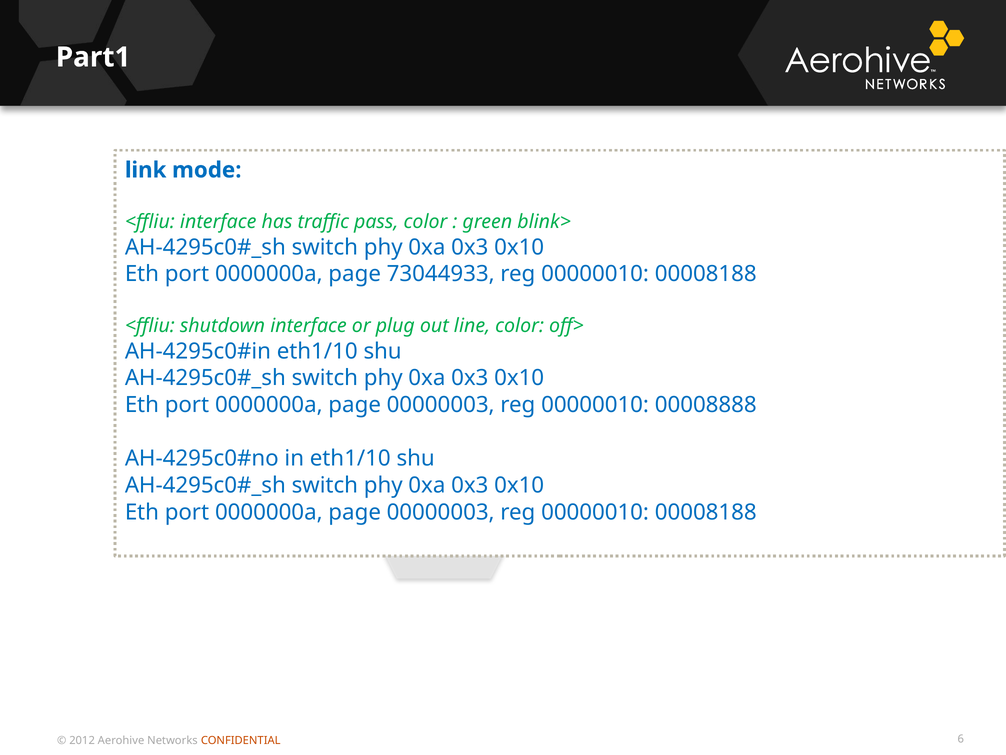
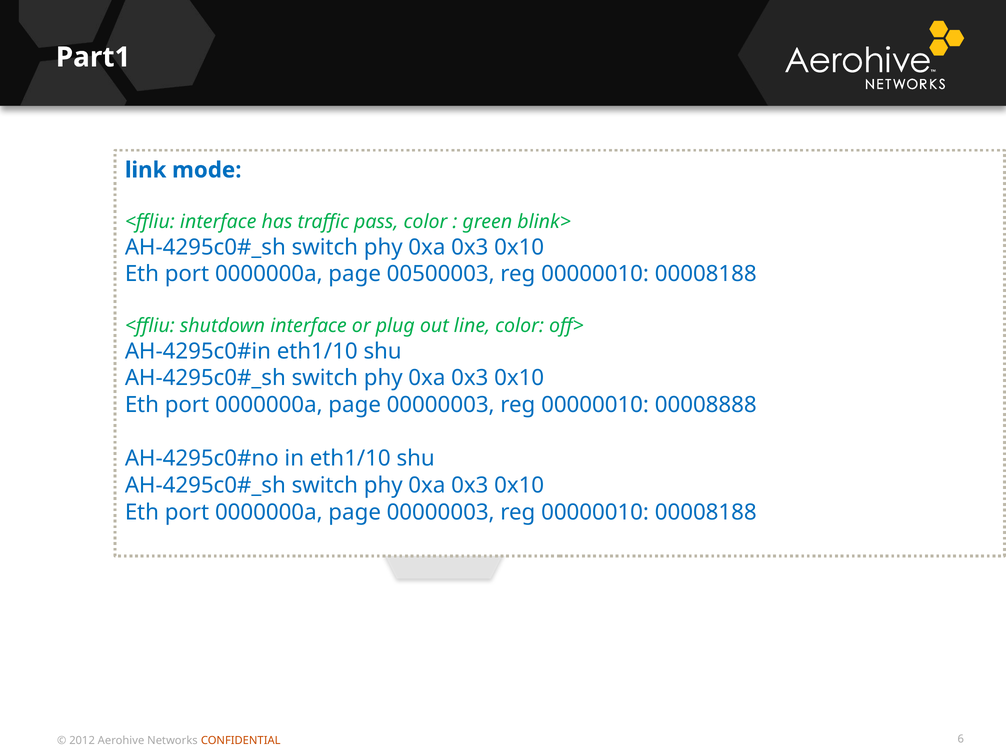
73044933: 73044933 -> 00500003 (441, 274)
